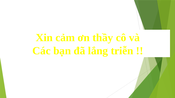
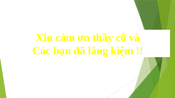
triễn: triễn -> kiệm (122, 51)
